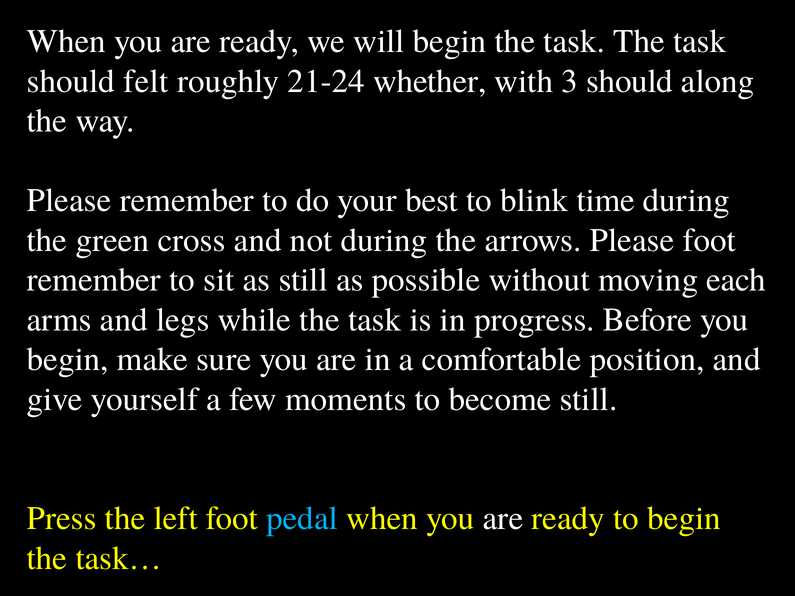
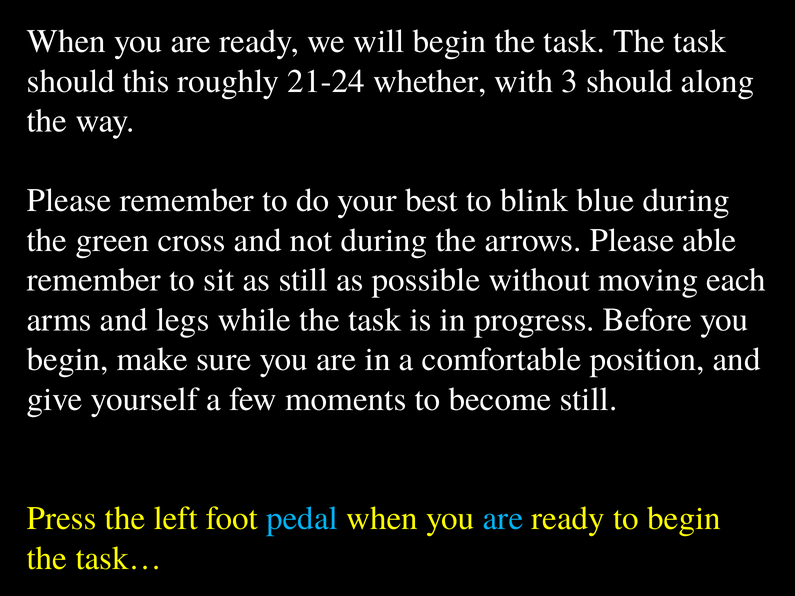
felt: felt -> this (146, 81)
time: time -> blue (605, 201)
Please foot: foot -> able (710, 240)
are colour: white -> light blue (503, 519)
